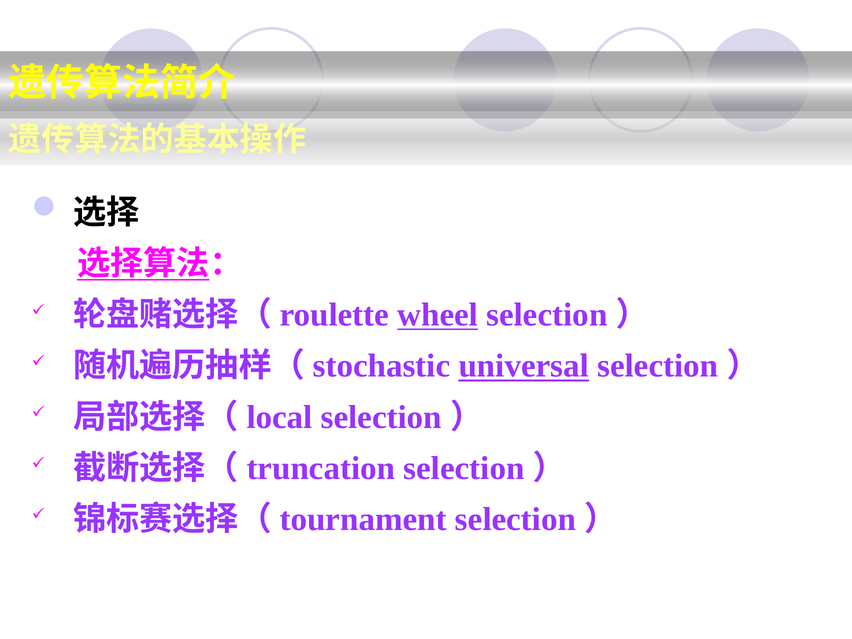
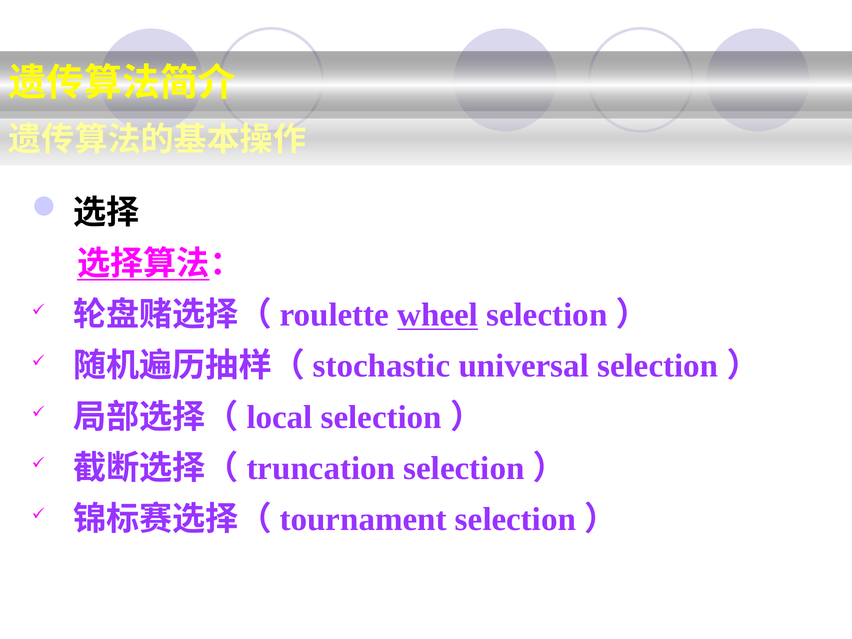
universal underline: present -> none (524, 366)
